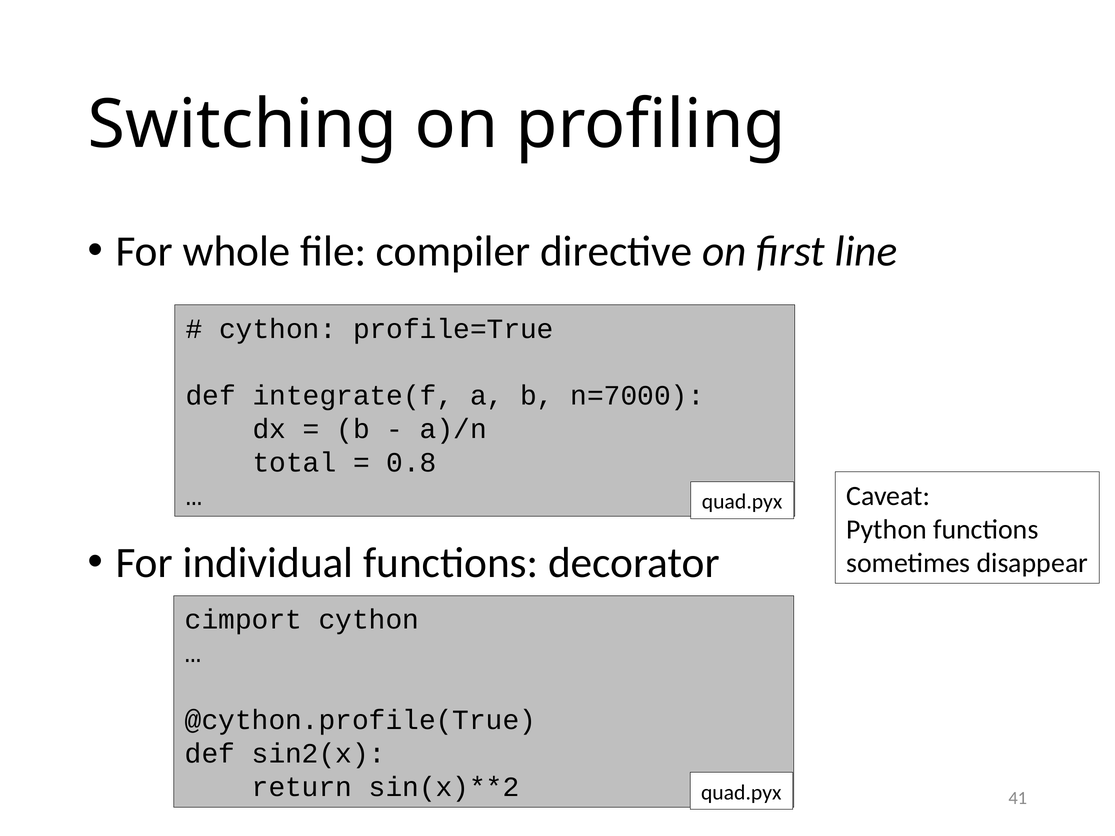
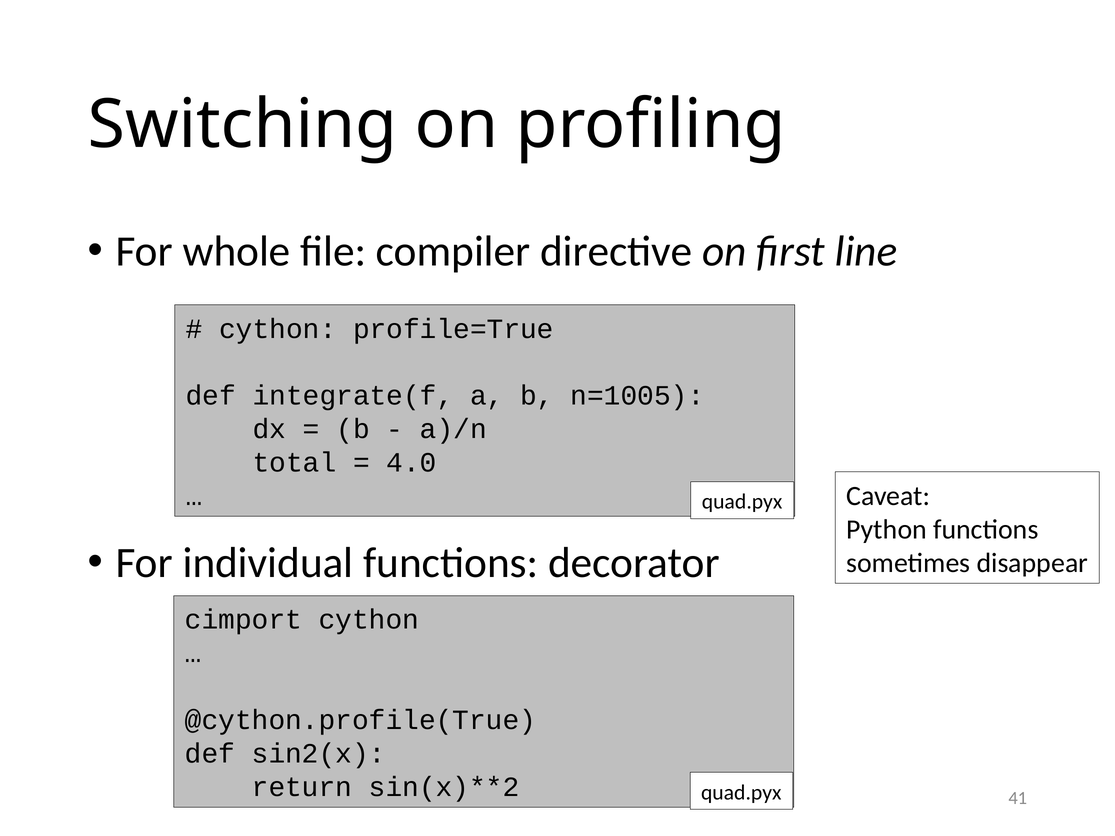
n=7000: n=7000 -> n=1005 (637, 396)
0.8: 0.8 -> 4.0 (412, 463)
